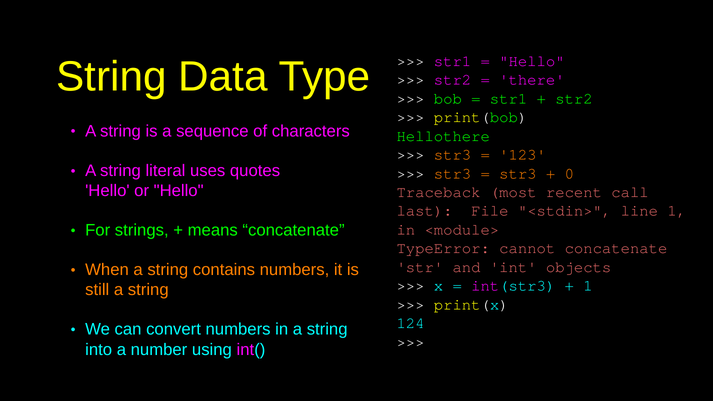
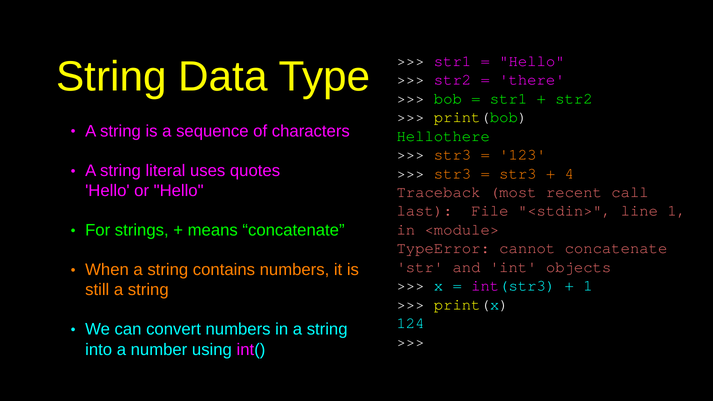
0: 0 -> 4 (569, 173)
